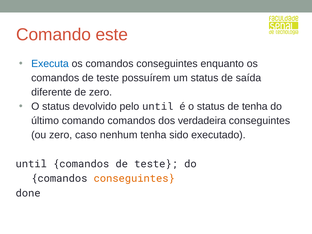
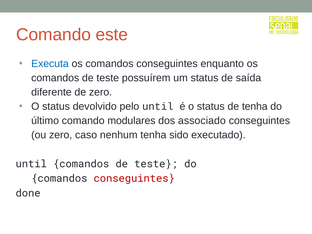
comando comandos: comandos -> modulares (131, 121)
verdadeira: verdadeira -> associado (202, 121)
conseguintes colour: orange -> red (134, 179)
